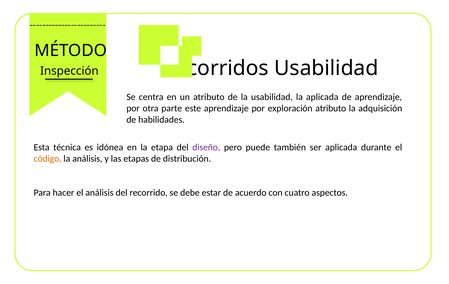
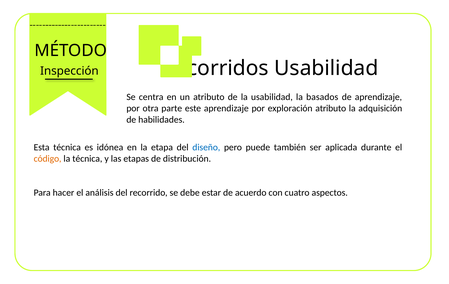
la aplicada: aplicada -> basados (322, 97)
diseño colour: purple -> blue (206, 147)
la análisis: análisis -> técnica (87, 159)
